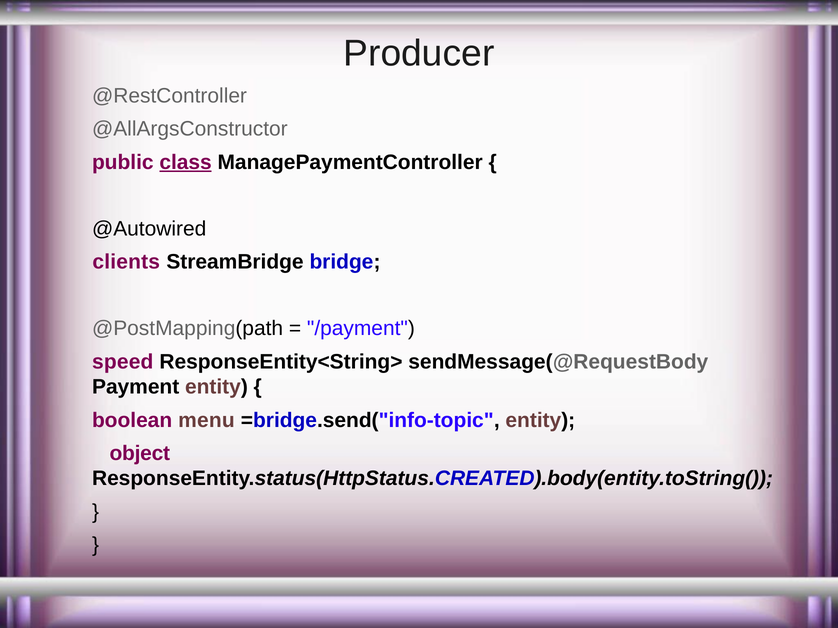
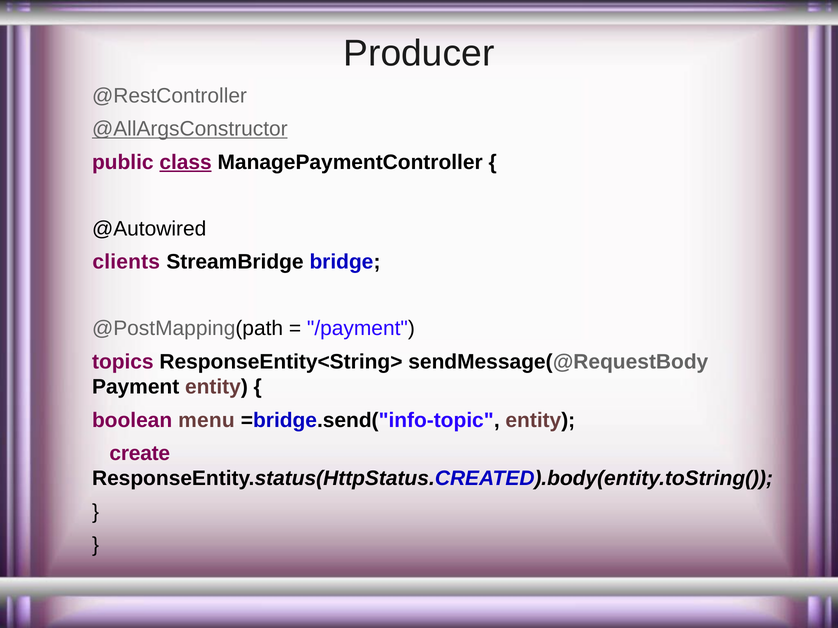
@AllArgsConstructor underline: none -> present (190, 129)
speed: speed -> topics (123, 362)
object: object -> create (140, 454)
